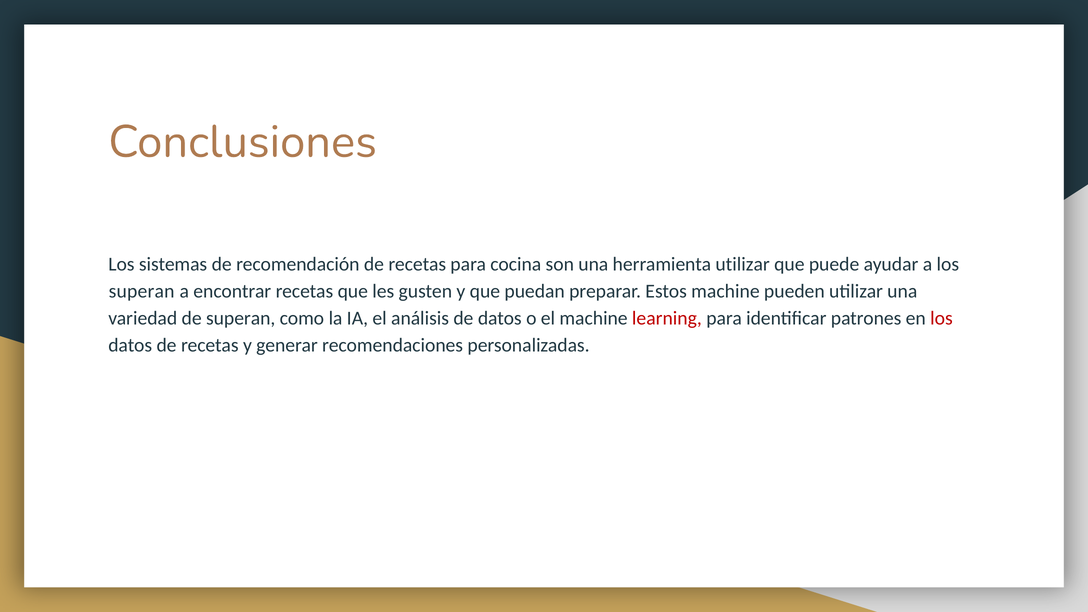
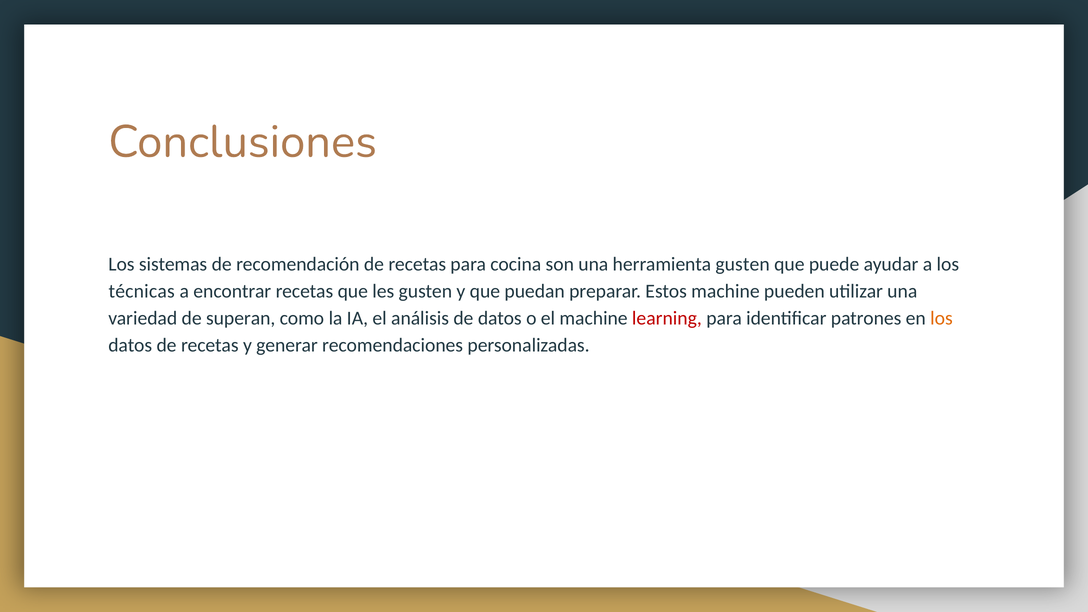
herramienta utilizar: utilizar -> gusten (743, 264)
superan: superan -> técnicas (142, 291)
los colour: red -> orange (941, 318)
